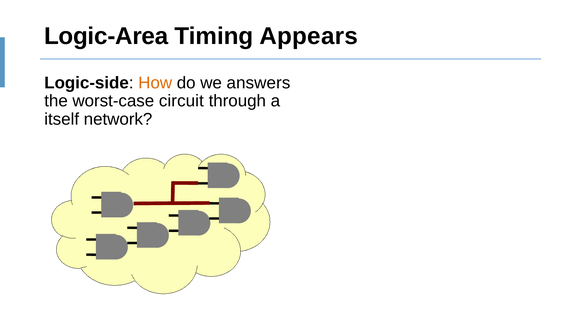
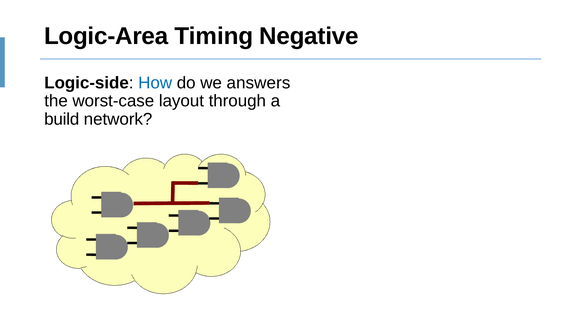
Appears: Appears -> Negative (309, 36)
How colour: orange -> blue (155, 83)
circuit: circuit -> layout (181, 101)
itself: itself -> build (62, 119)
